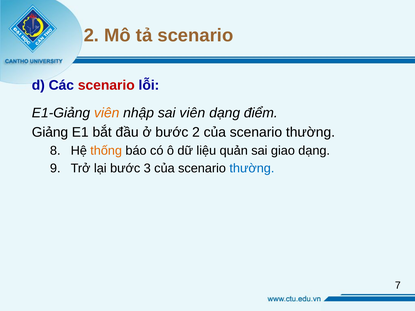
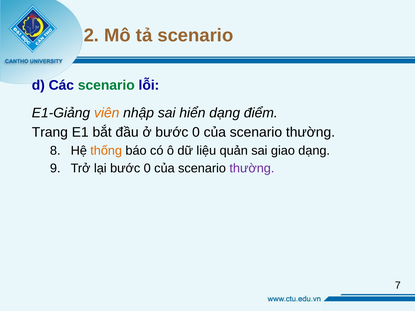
scenario colour: red -> green (106, 85)
sai viên: viên -> hiển (192, 113)
Giảng: Giảng -> Trang (50, 133)
ở bước 2: 2 -> 0 (196, 133)
lại bước 3: 3 -> 0 (147, 169)
thường colour: blue -> purple (252, 169)
